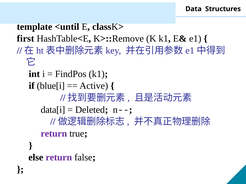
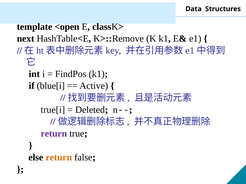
<until: <until -> <open (67, 27)
first: first -> next (26, 39)
data[i: data[i -> true[i (53, 110)
return colour: purple -> orange (59, 158)
